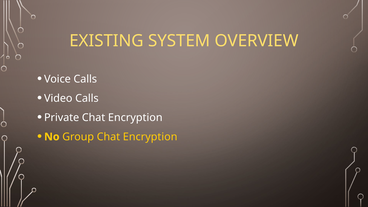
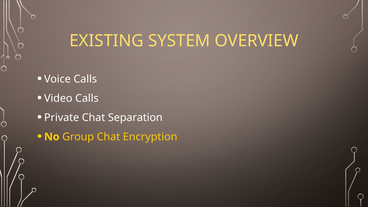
Private Chat Encryption: Encryption -> Separation (135, 118)
